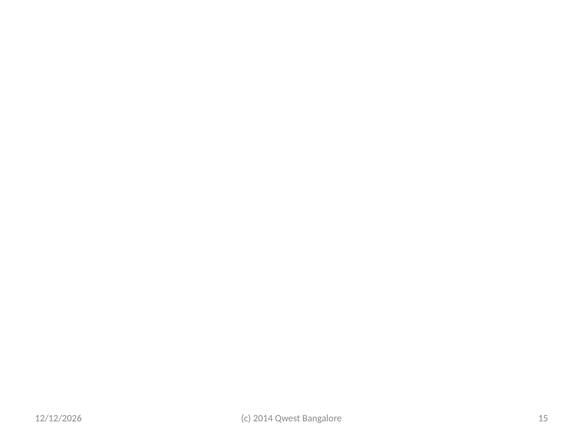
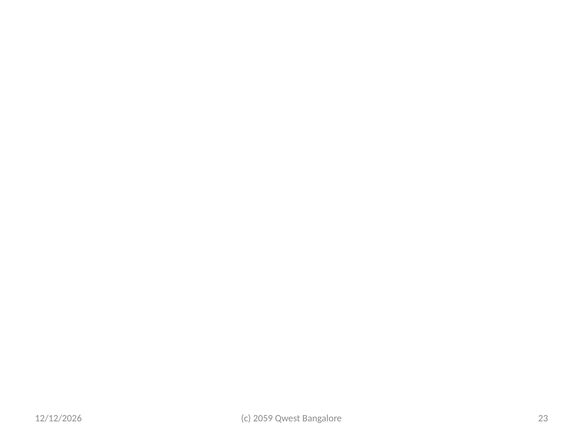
2014: 2014 -> 2059 (263, 417)
15: 15 -> 23 (543, 417)
